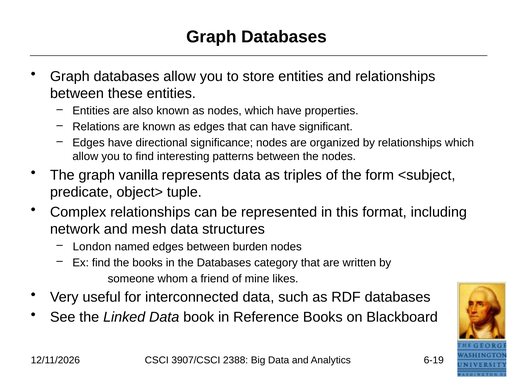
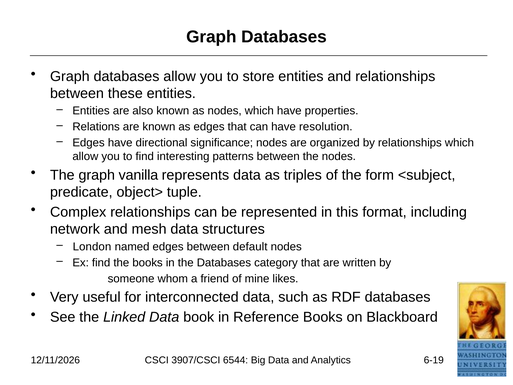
significant: significant -> resolution (326, 127)
burden: burden -> default (250, 246)
2388: 2388 -> 6544 (236, 360)
